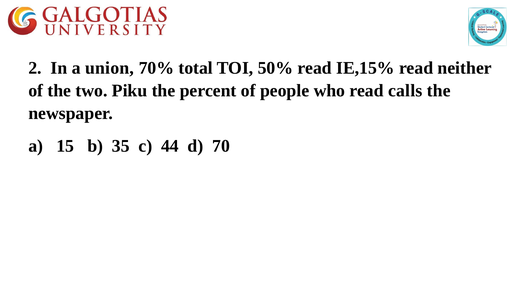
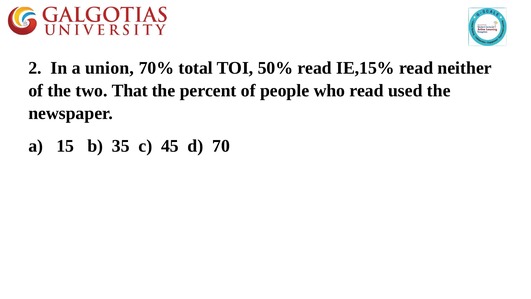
Piku: Piku -> That (130, 91)
calls: calls -> used (405, 91)
44: 44 -> 45 (170, 146)
